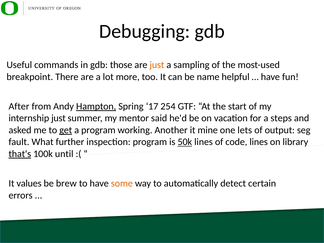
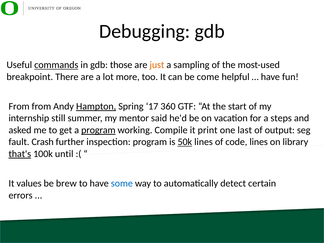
commands underline: none -> present (56, 65)
name: name -> come (208, 77)
After: After -> From (19, 106)
254: 254 -> 360 (168, 106)
internship just: just -> still (58, 118)
get underline: present -> none (66, 130)
program underline: none -> present (98, 130)
Another: Another -> Compile (171, 130)
mine: mine -> print (208, 130)
lets: lets -> last (245, 130)
What: What -> Crash (43, 142)
some colour: orange -> blue (122, 183)
